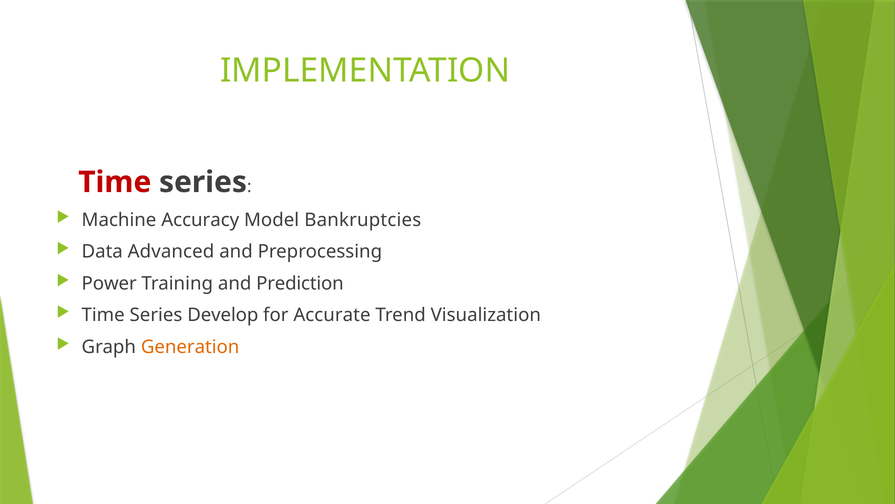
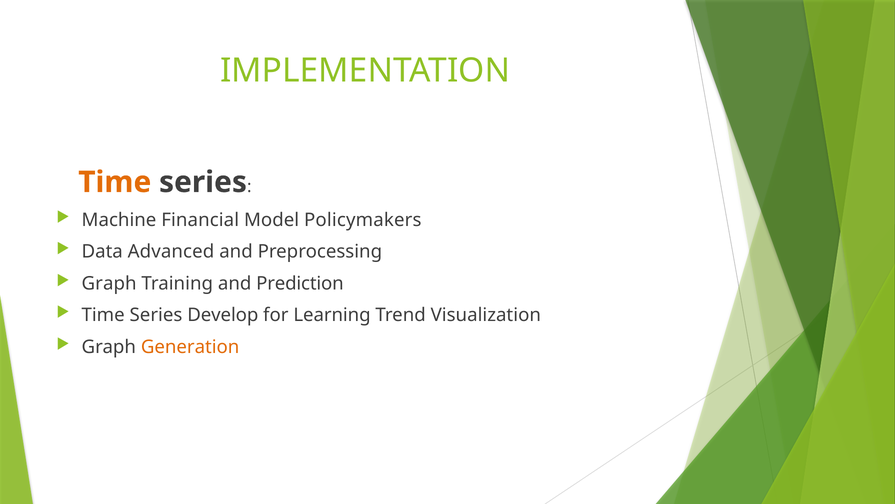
Time colour: red -> orange (115, 182)
Accuracy: Accuracy -> Financial (200, 220)
Bankruptcies: Bankruptcies -> Policymakers (363, 220)
Power: Power -> Graph (109, 283)
Accurate: Accurate -> Learning (332, 315)
